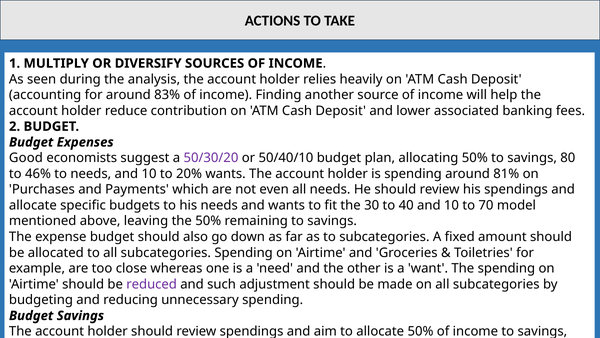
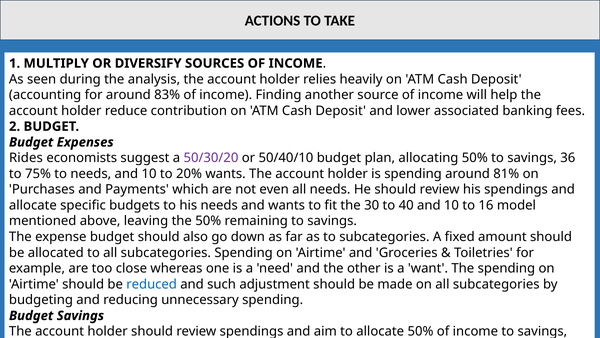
Good: Good -> Rides (26, 158)
80: 80 -> 36 (568, 158)
46%: 46% -> 75% (38, 174)
70: 70 -> 16 (486, 205)
reduced colour: purple -> blue (152, 284)
